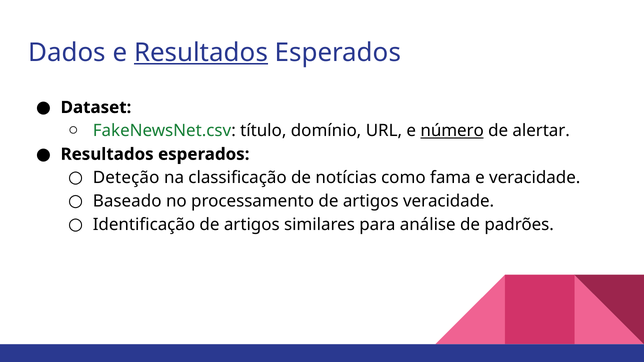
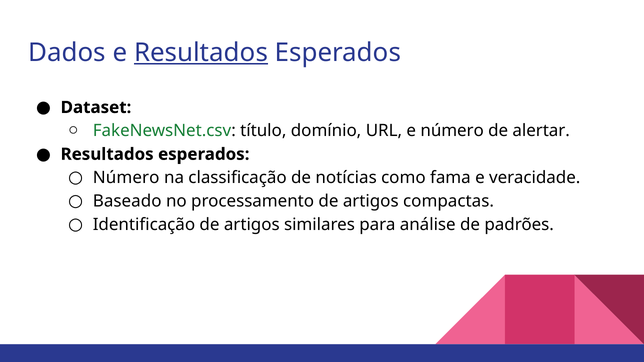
número underline: present -> none (452, 131)
Deteção: Deteção -> Número (126, 178)
artigos veracidade: veracidade -> compactas (449, 201)
